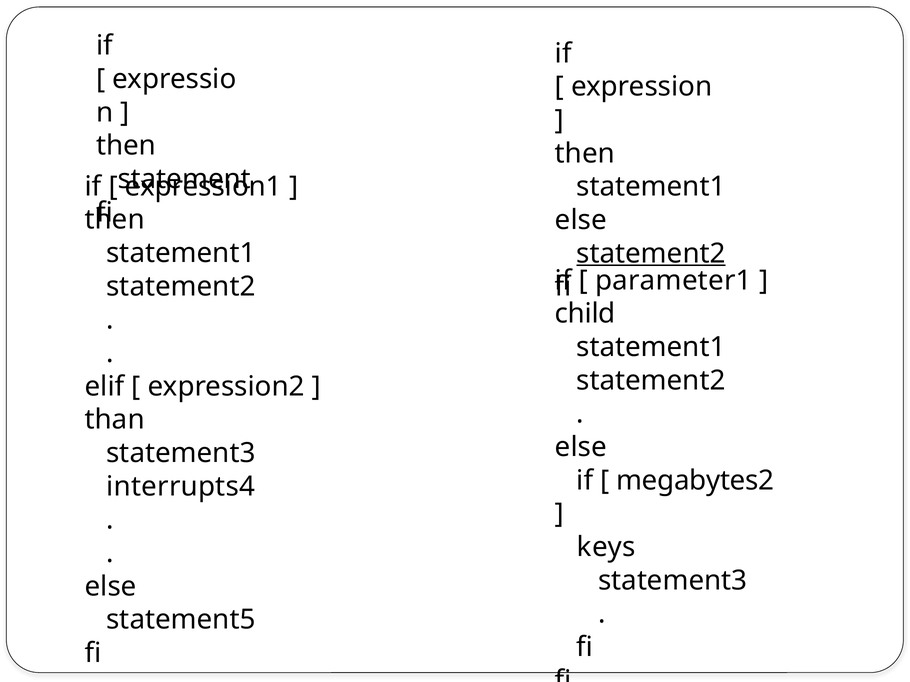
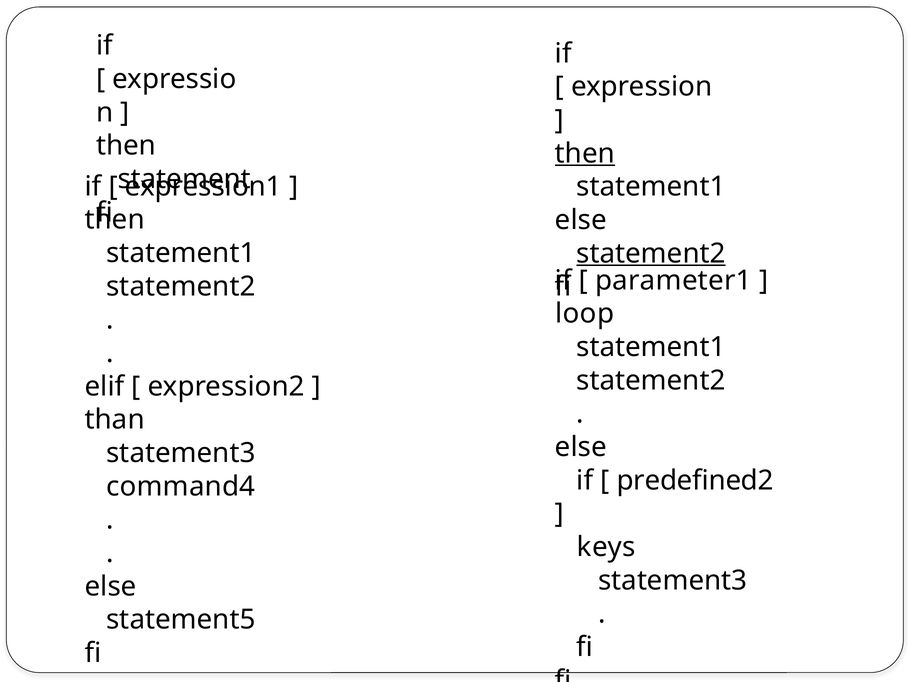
then underline: none -> present (585, 153)
child: child -> loop (585, 314)
megabytes2: megabytes2 -> predefined2 (695, 481)
interrupts4: interrupts4 -> command4 (181, 487)
